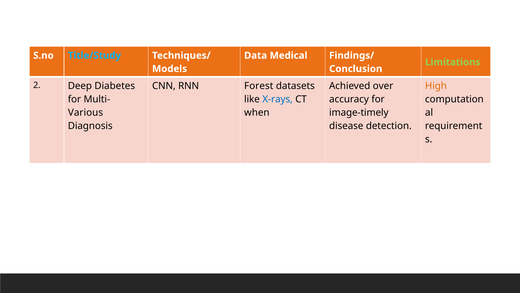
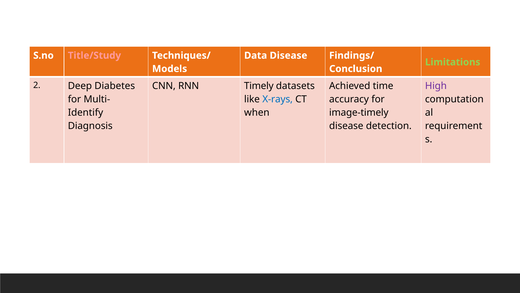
Title/Study colour: light blue -> pink (94, 55)
Data Medical: Medical -> Disease (288, 55)
Forest: Forest -> Timely (259, 86)
over: over -> time (383, 86)
High colour: orange -> purple (436, 86)
Various: Various -> Identify (86, 112)
